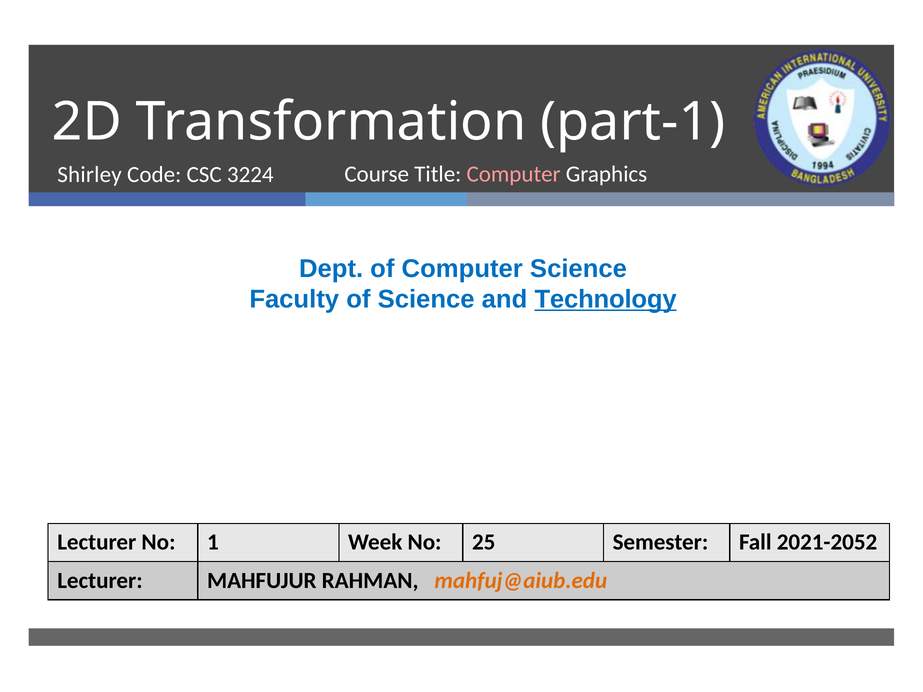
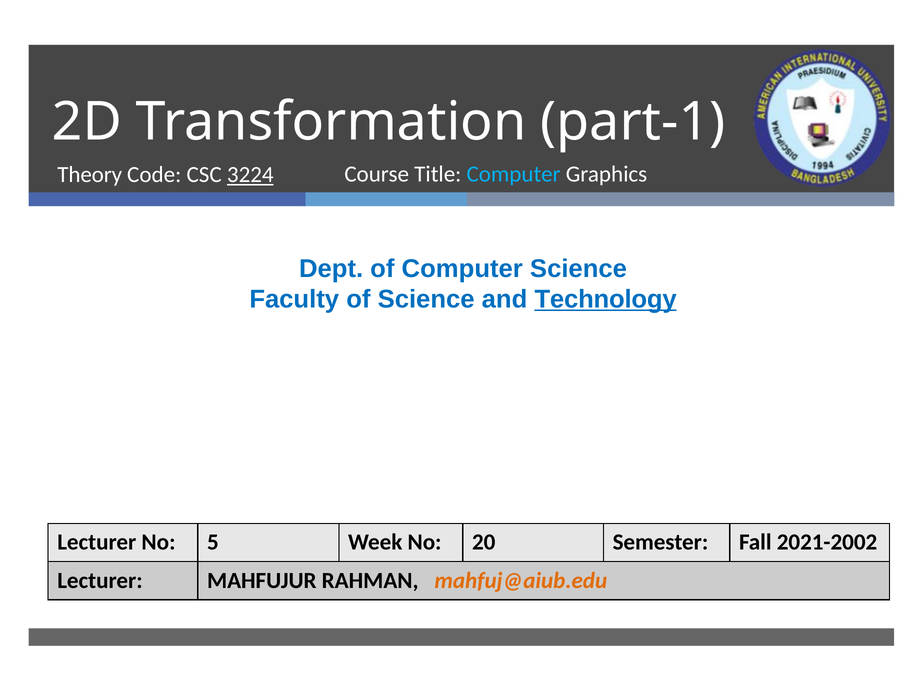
Computer colour: pink -> light blue (514, 174)
Shirley: Shirley -> Theory (90, 175)
3224 underline: none -> present (250, 175)
1: 1 -> 5 (213, 542)
25: 25 -> 20 (484, 542)
2021-2052: 2021-2052 -> 2021-2002 (827, 542)
